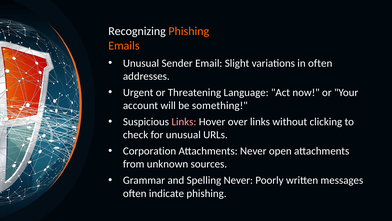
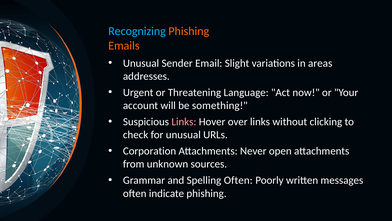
Recognizing colour: white -> light blue (137, 31)
in often: often -> areas (320, 63)
Spelling Never: Never -> Often (238, 180)
